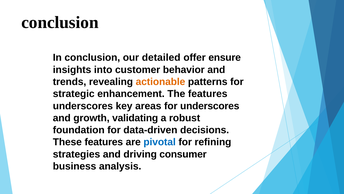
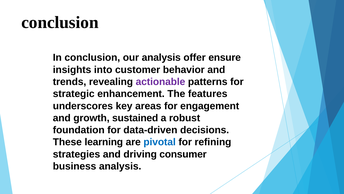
our detailed: detailed -> analysis (161, 57)
actionable colour: orange -> purple (160, 82)
for underscores: underscores -> engagement (210, 106)
validating: validating -> sustained (135, 118)
These features: features -> learning (104, 142)
